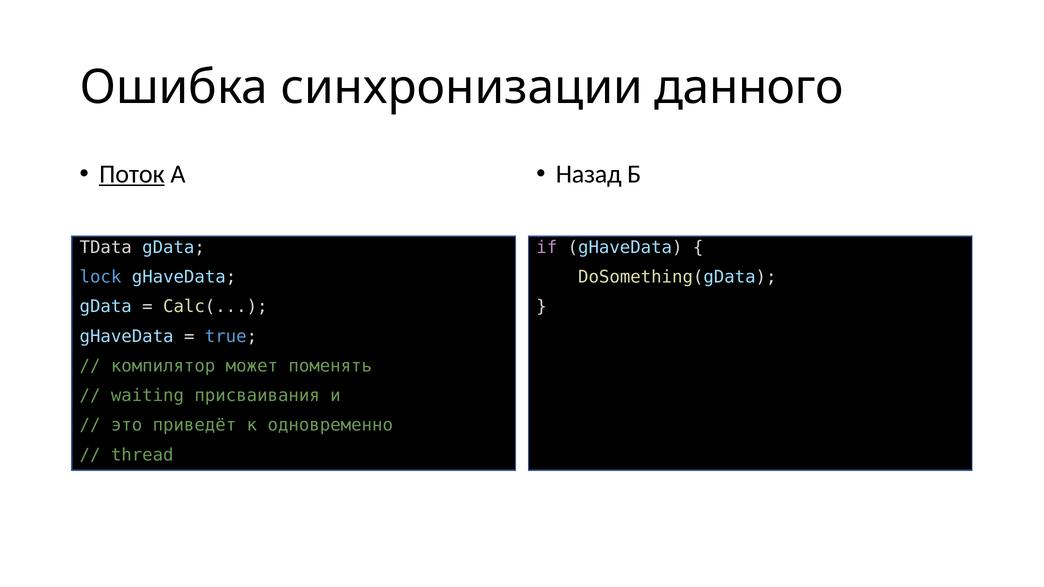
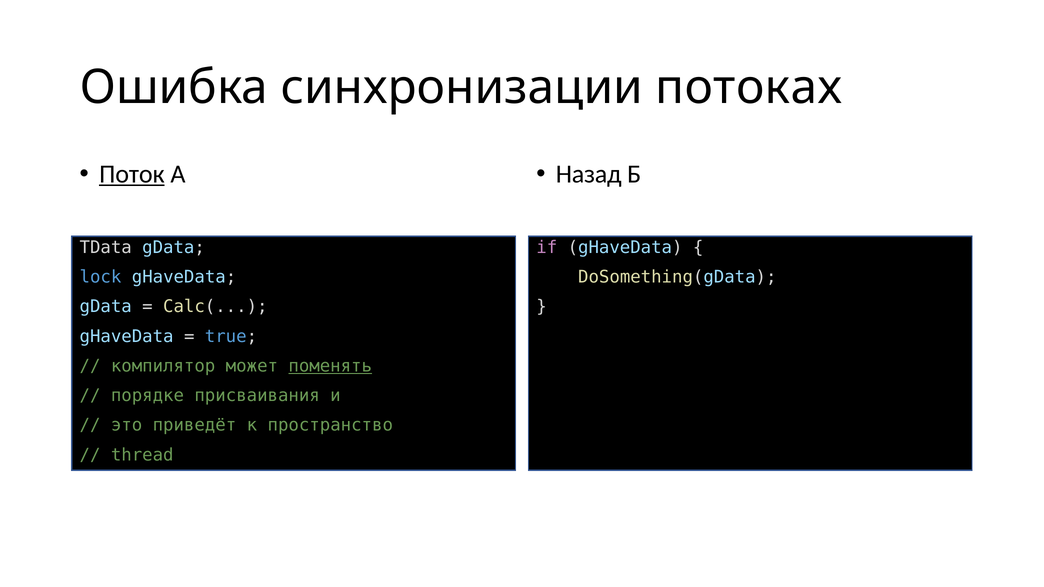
данного: данного -> потоках (749, 88)
поменять underline: none -> present (330, 366)
waiting: waiting -> порядке (147, 396)
одновременно: одновременно -> пространство (330, 425)
